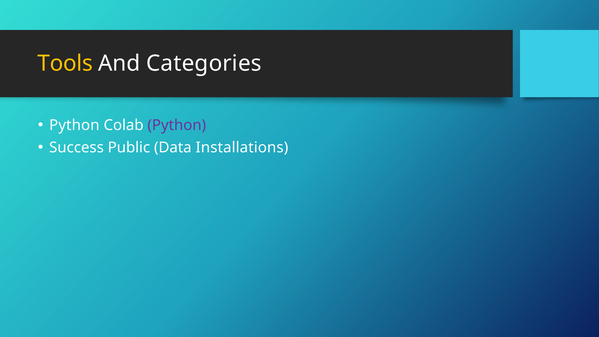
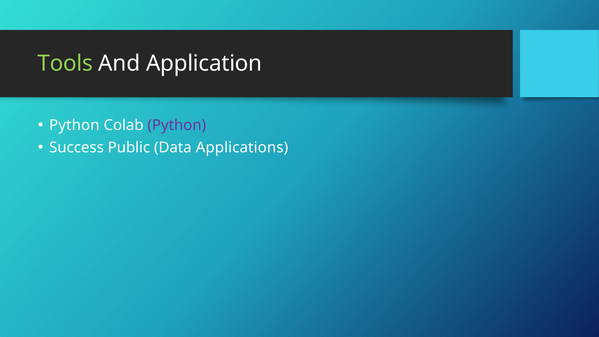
Tools colour: yellow -> light green (65, 63)
Categories: Categories -> Application (204, 63)
Installations: Installations -> Applications (242, 147)
